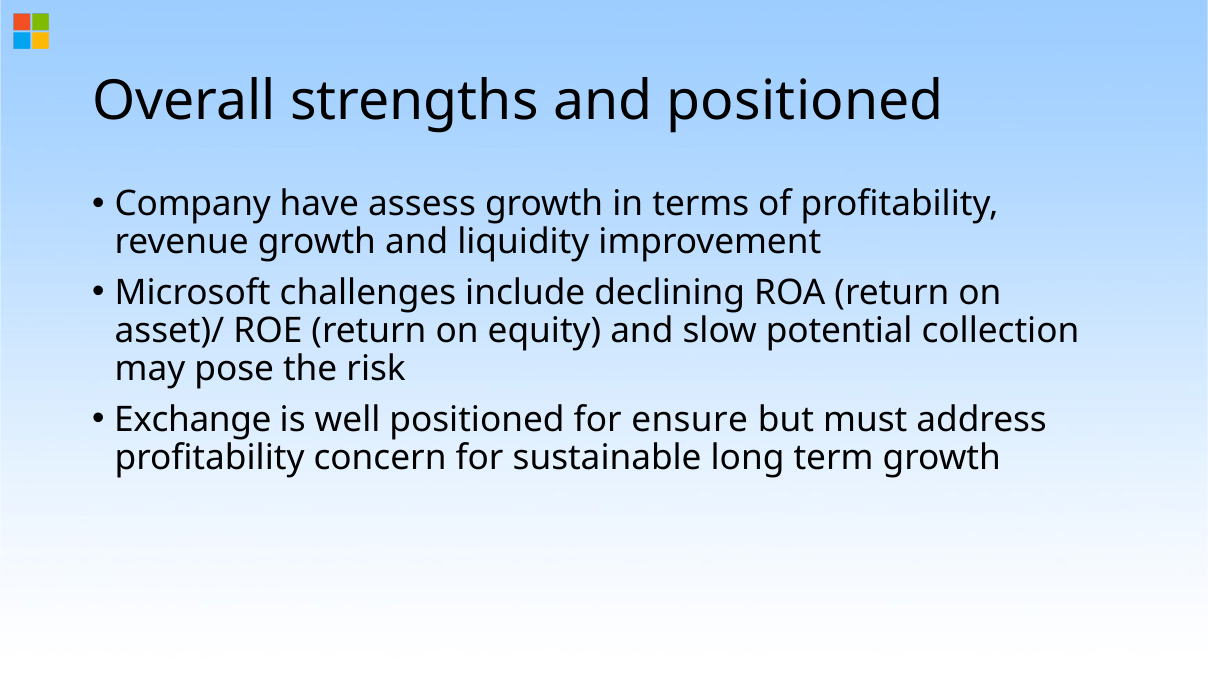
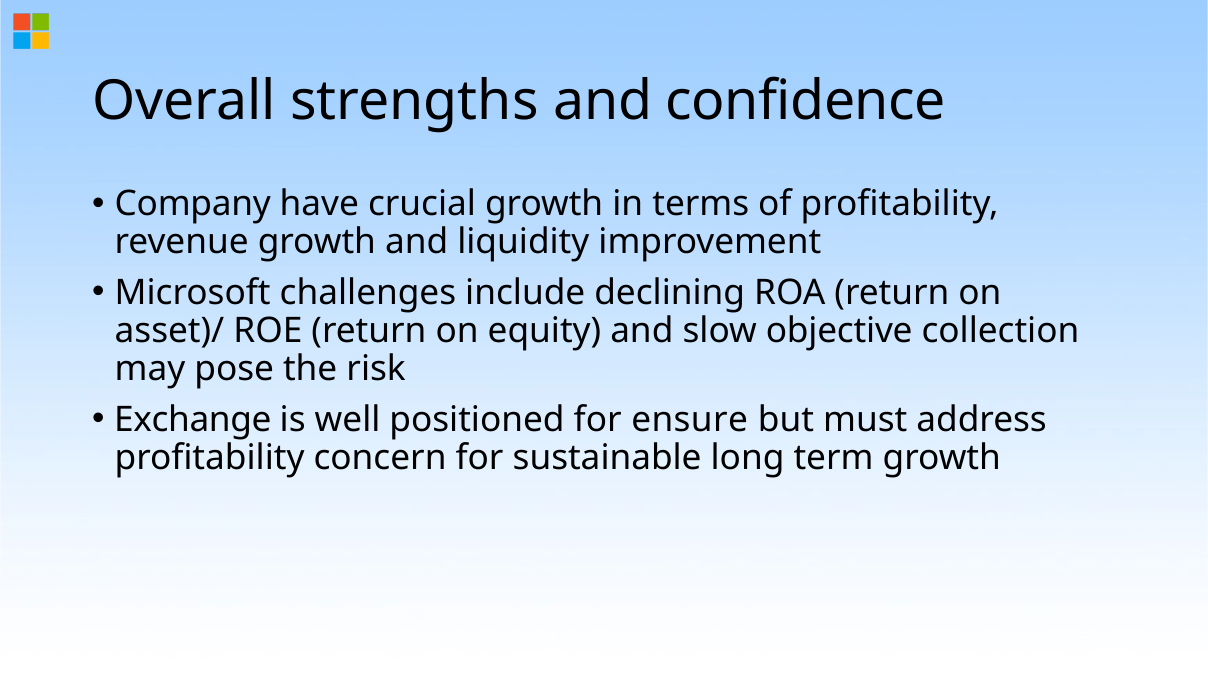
and positioned: positioned -> confidence (806, 101)
assess: assess -> crucial (422, 204)
potential: potential -> objective (839, 331)
